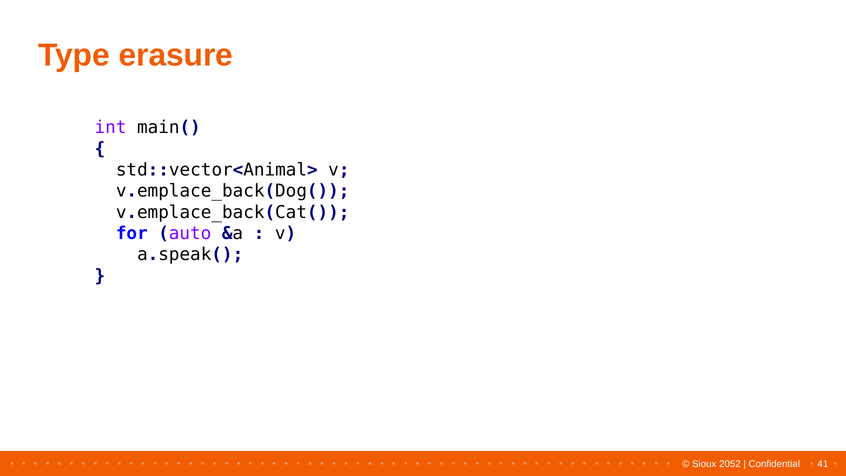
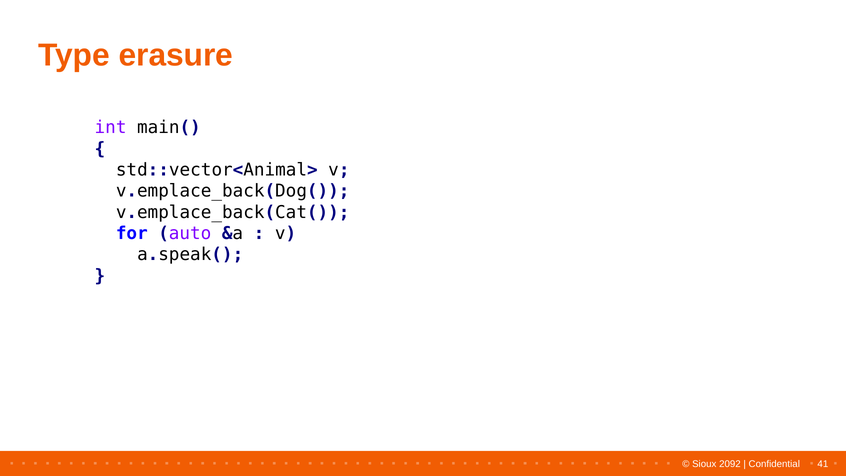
2052: 2052 -> 2092 (730, 464)
